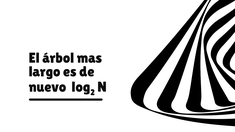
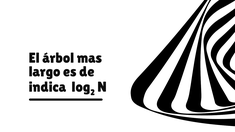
nuevo: nuevo -> indica (47, 87)
